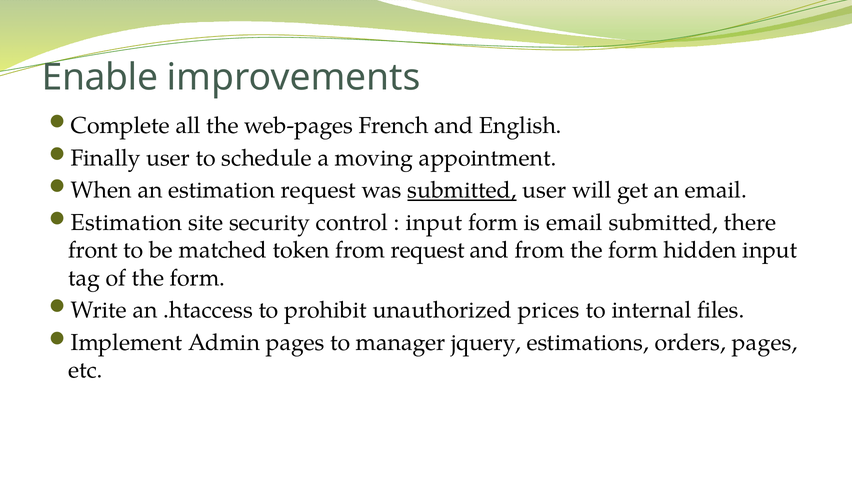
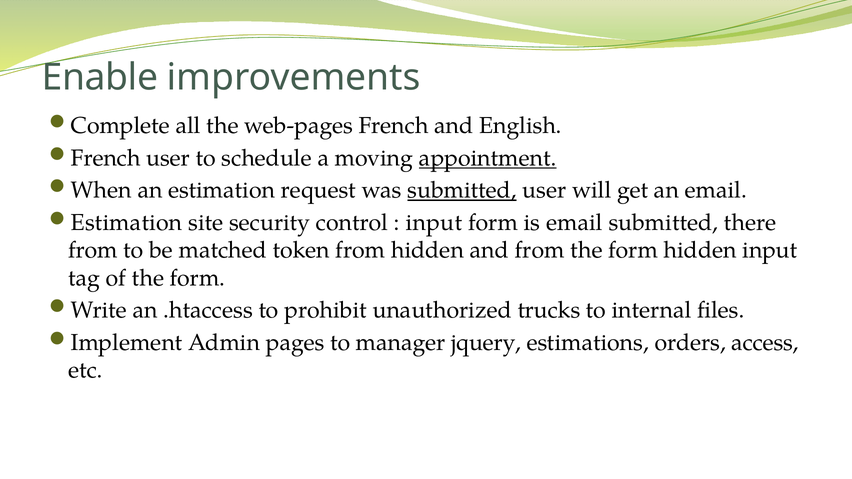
Finally: Finally -> French (106, 158)
appointment underline: none -> present (488, 158)
front: front -> from (93, 250)
from request: request -> hidden (428, 250)
prices: prices -> trucks (549, 310)
orders pages: pages -> access (765, 343)
